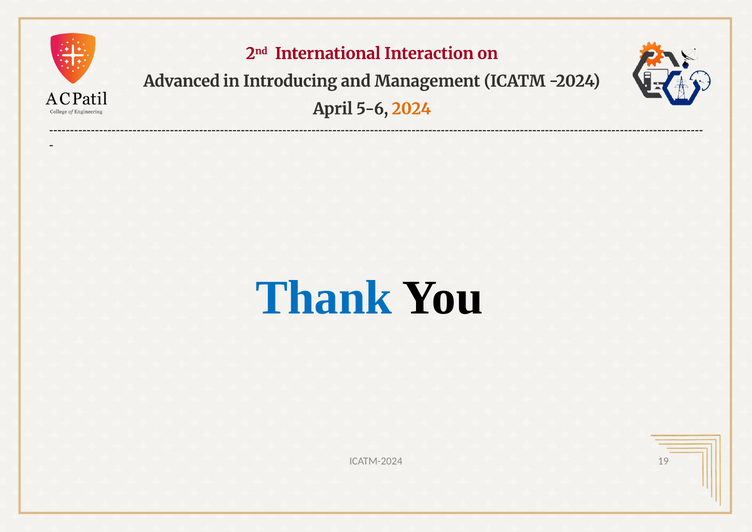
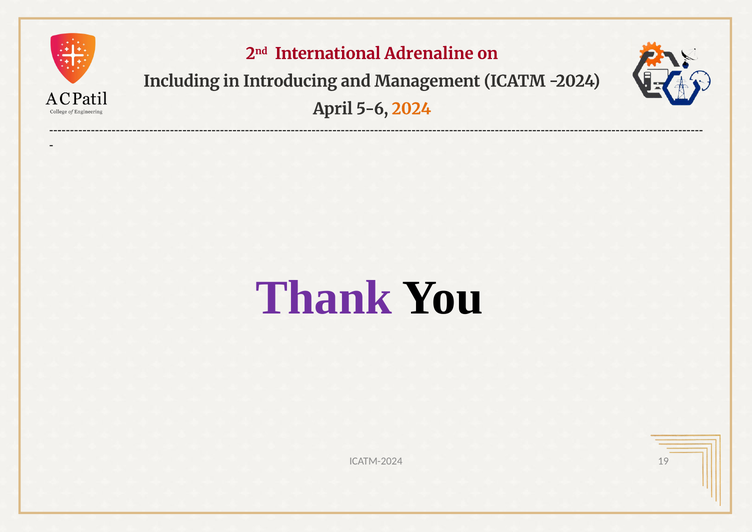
Interaction: Interaction -> Adrenaline (429, 54)
Advanced: Advanced -> Including (182, 81)
Thank colour: blue -> purple (324, 298)
